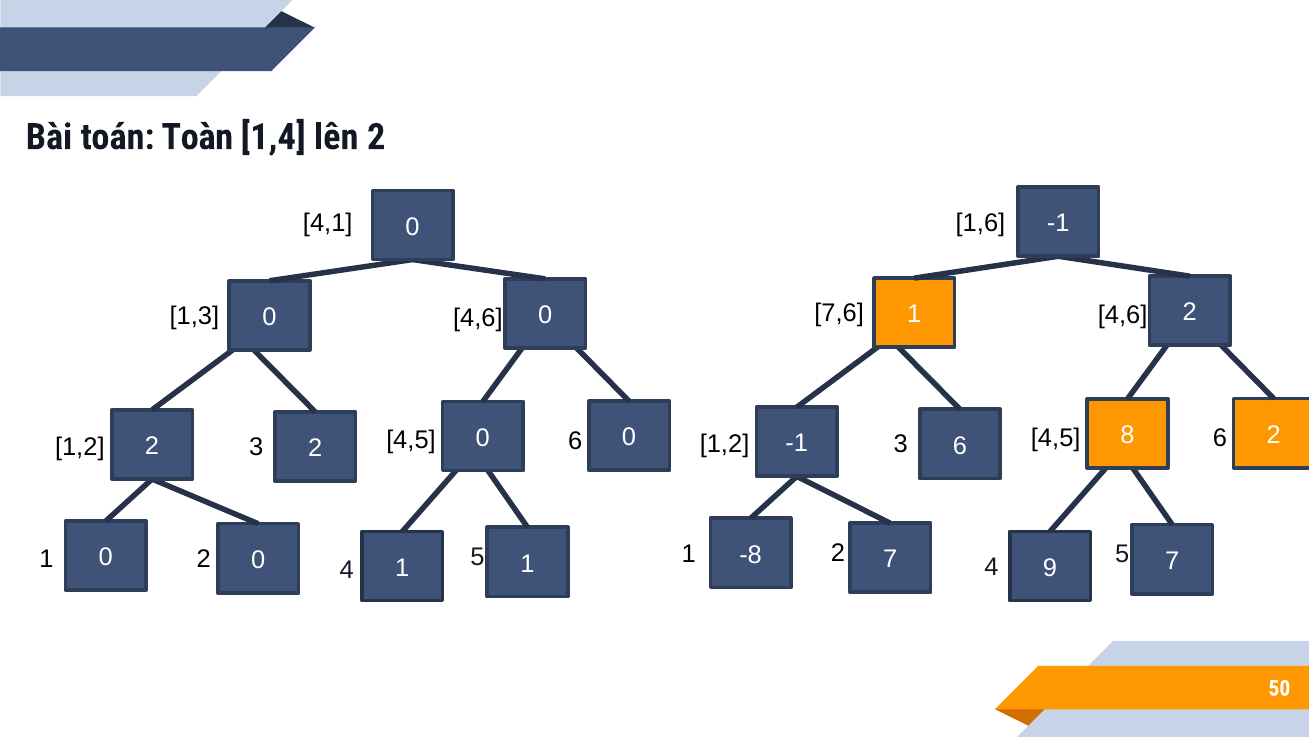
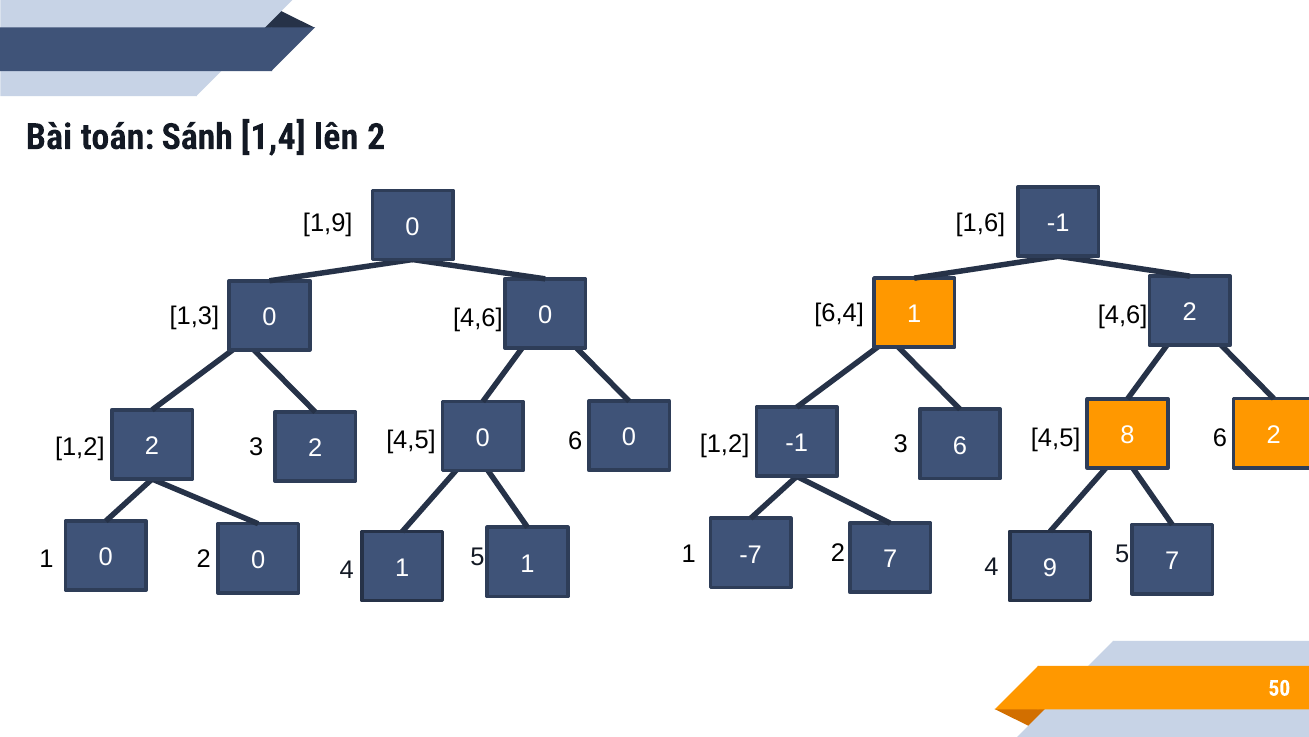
Toàn: Toàn -> Sánh (197, 137)
4,1: 4,1 -> 1,9 (328, 223)
7,6: 7,6 -> 6,4 (839, 313)
-8: -8 -> -7 (751, 554)
